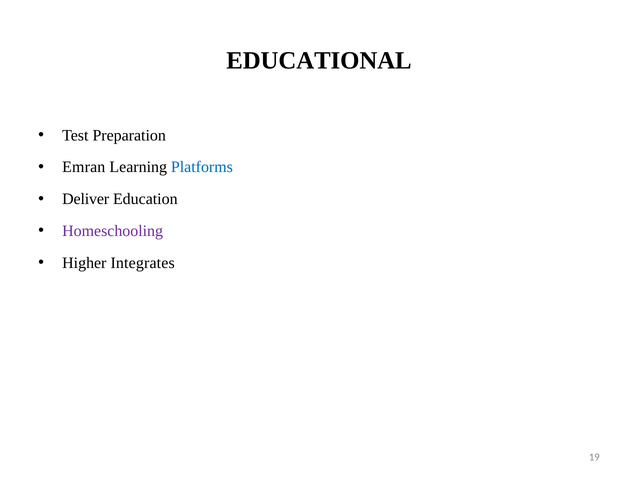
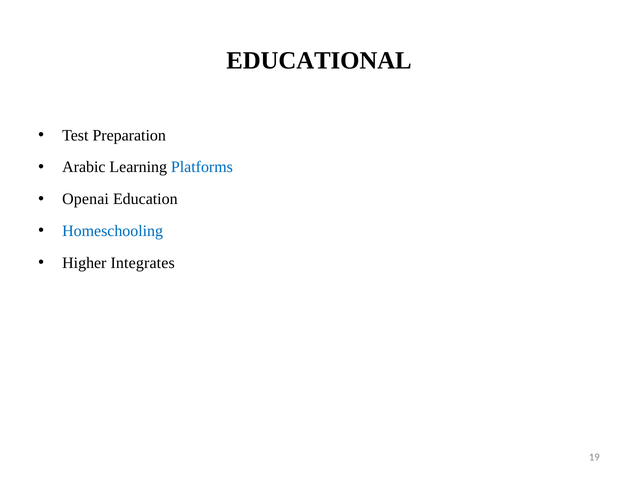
Emran: Emran -> Arabic (84, 167)
Deliver: Deliver -> Openai (86, 199)
Homeschooling colour: purple -> blue (113, 231)
